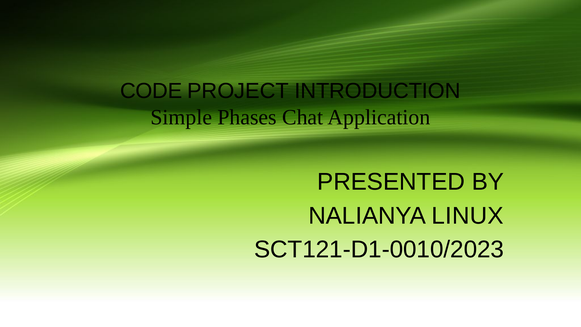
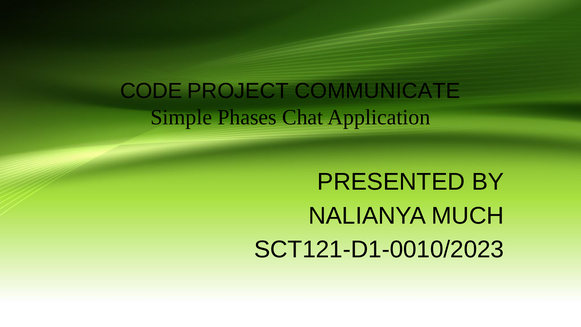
INTRODUCTION: INTRODUCTION -> COMMUNICATE (377, 91)
LINUX: LINUX -> MUCH (468, 216)
